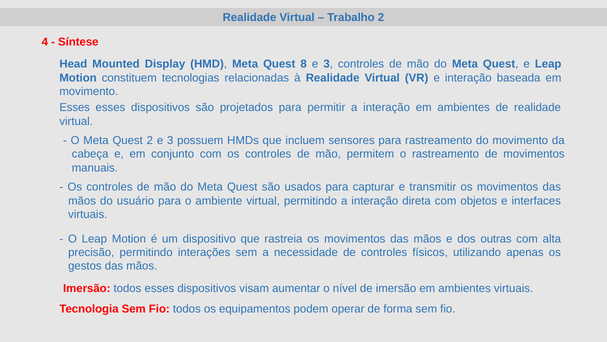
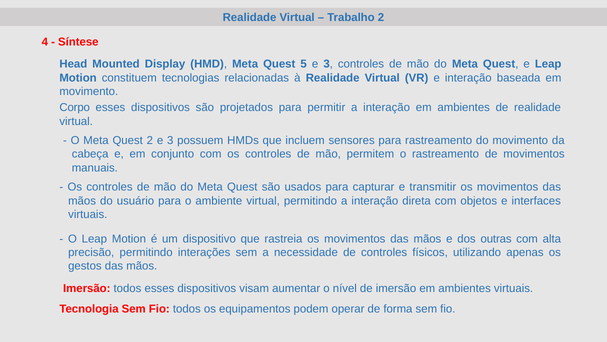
8: 8 -> 5 (304, 64)
Esses: Esses -> Corpo (75, 108)
